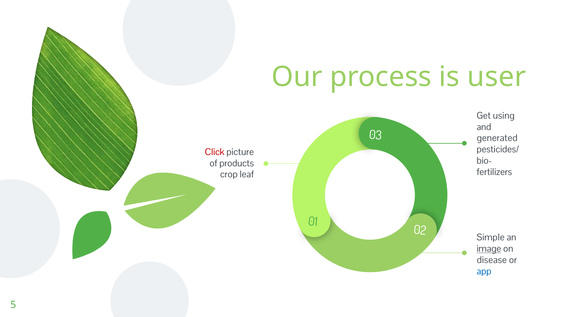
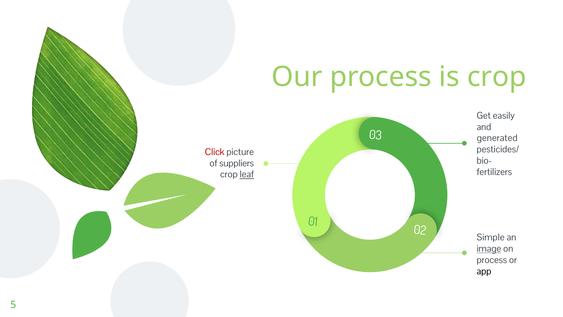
is user: user -> crop (497, 77)
using: using -> easily (504, 116)
products: products -> suppliers (237, 163)
leaf underline: none -> present (247, 174)
disease: disease -> process (492, 260)
app colour: blue -> black (484, 271)
